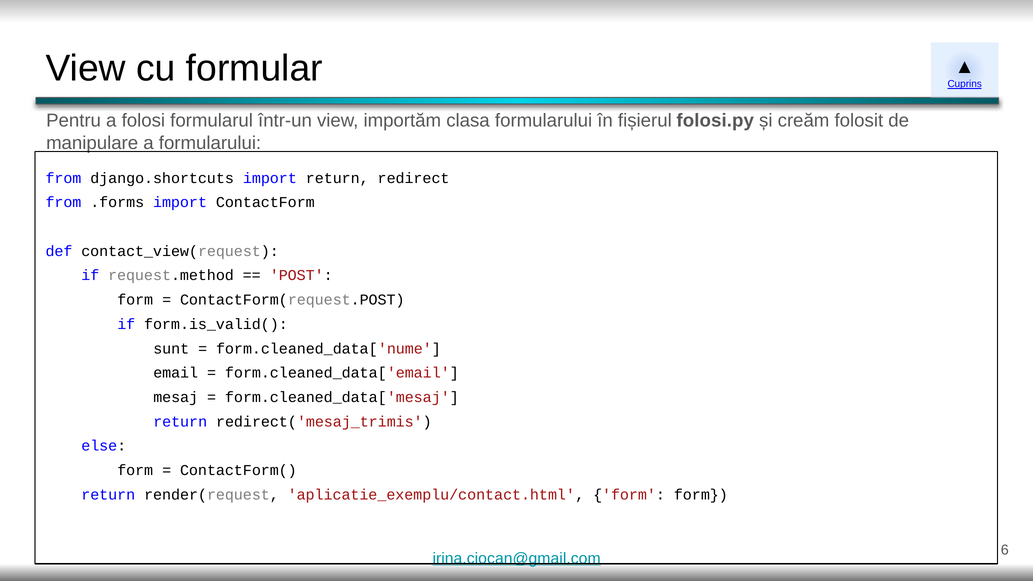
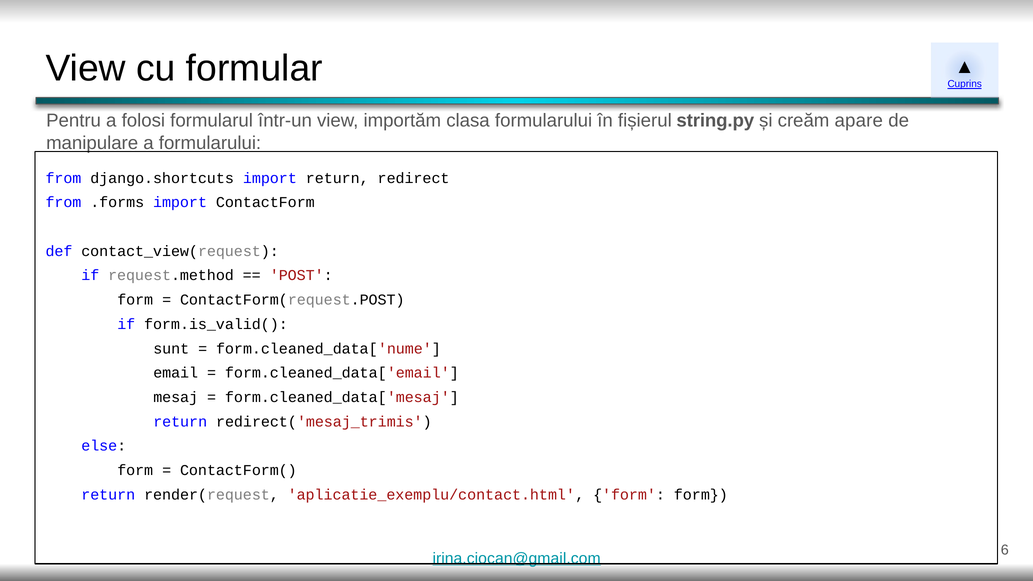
folosi.py: folosi.py -> string.py (715, 121)
folosit: folosit -> apare (859, 121)
